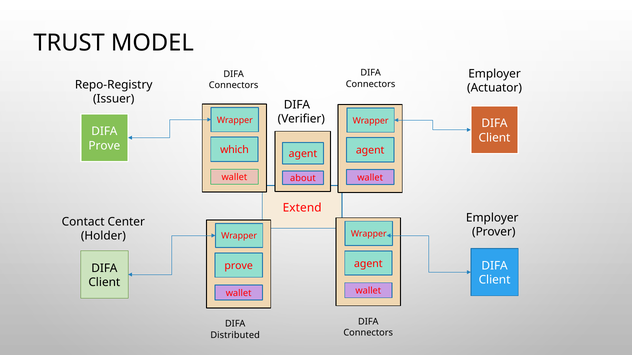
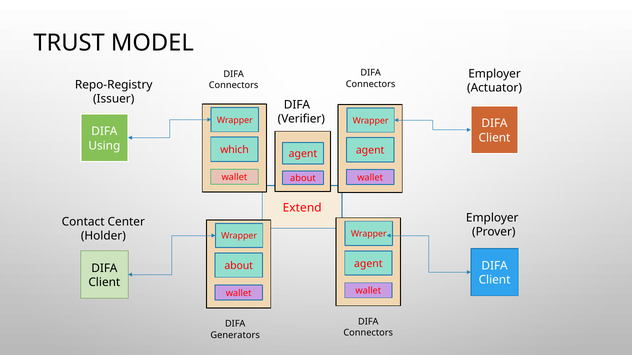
Prove: Prove -> Using (104, 146)
prove: prove -> about (239, 266)
Distributed: Distributed -> Generators (235, 335)
